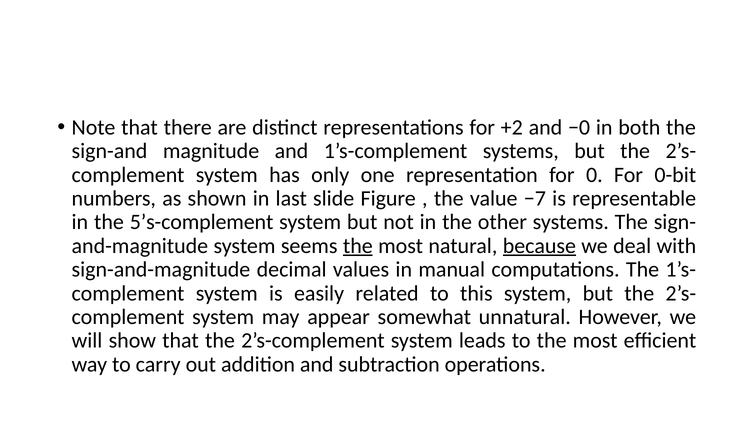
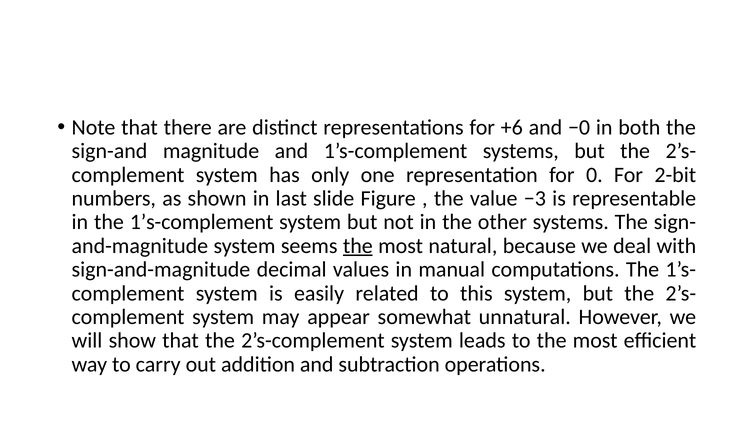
+2: +2 -> +6 (512, 127)
0-bit: 0-bit -> 2-bit (675, 175)
−7: −7 -> −3 (535, 199)
the 5’s-complement: 5’s-complement -> 1’s-complement (202, 222)
because underline: present -> none (539, 246)
